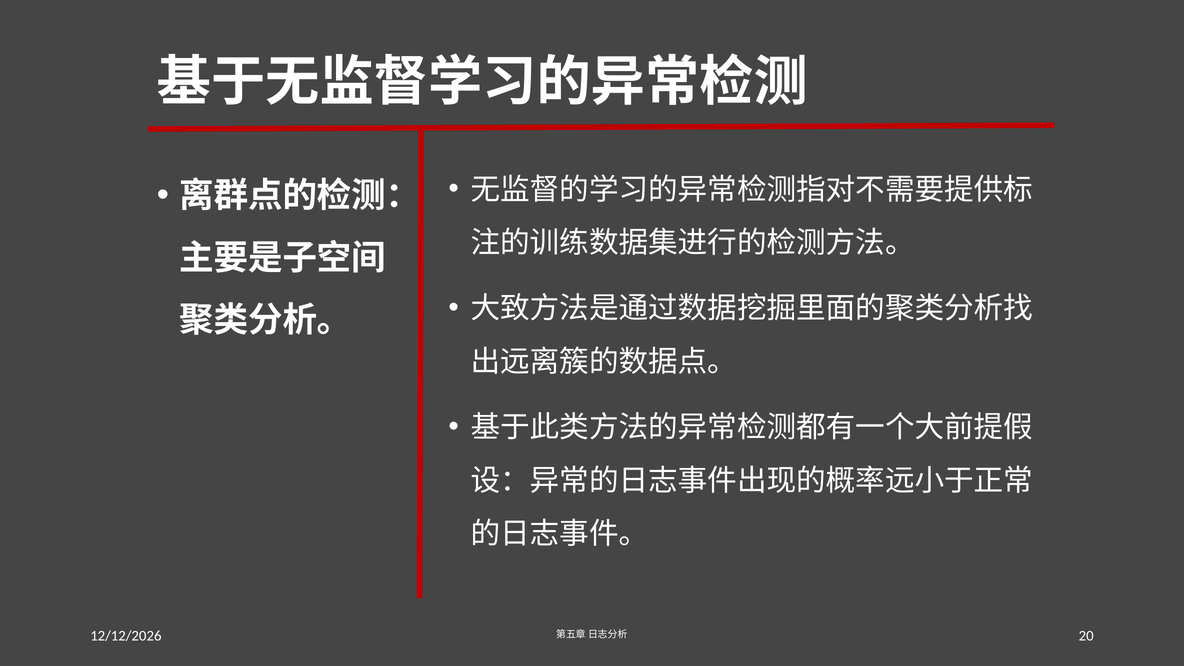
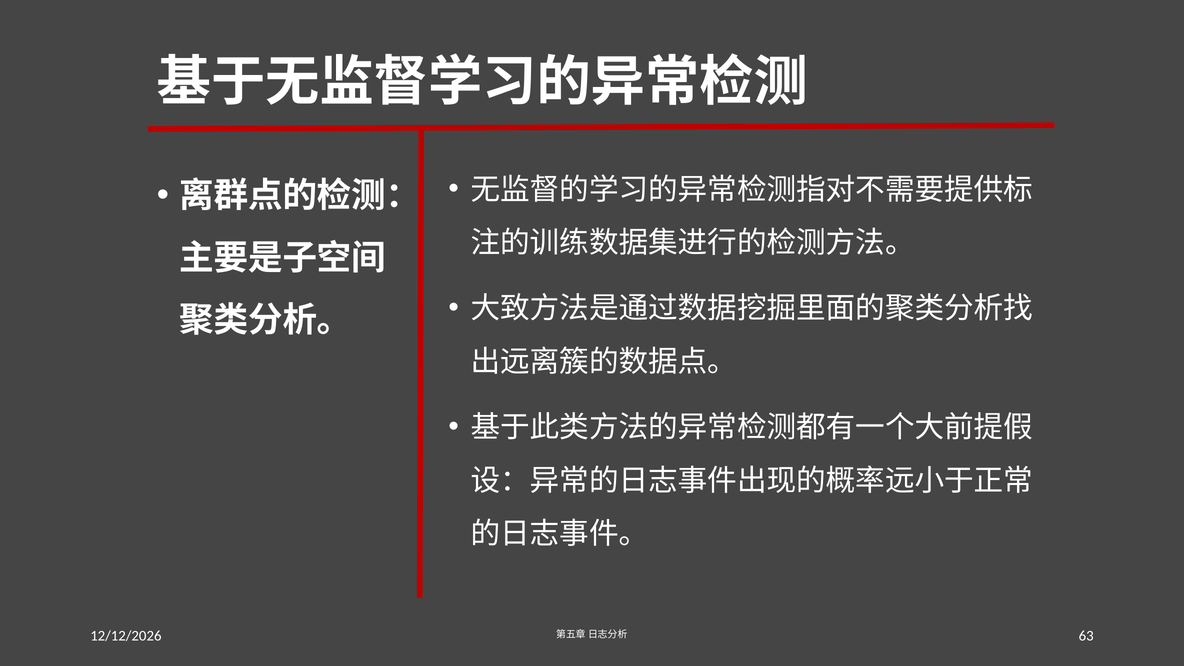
20: 20 -> 63 (1086, 636)
